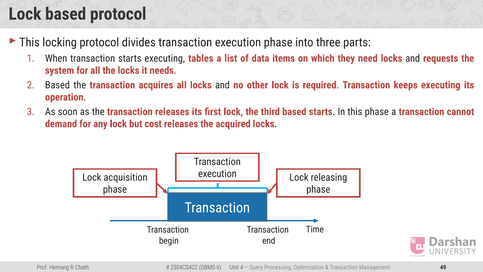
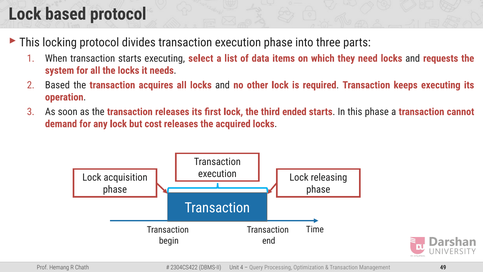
tables: tables -> select (201, 58)
third based: based -> ended (294, 112)
